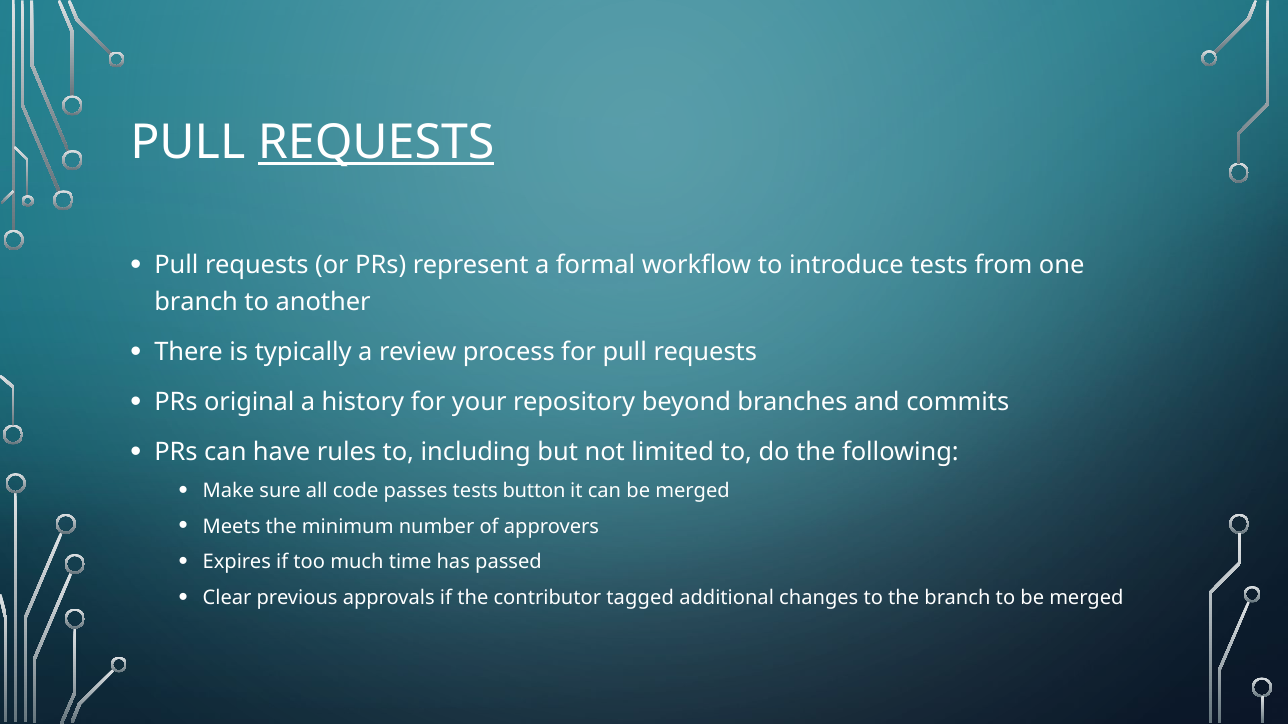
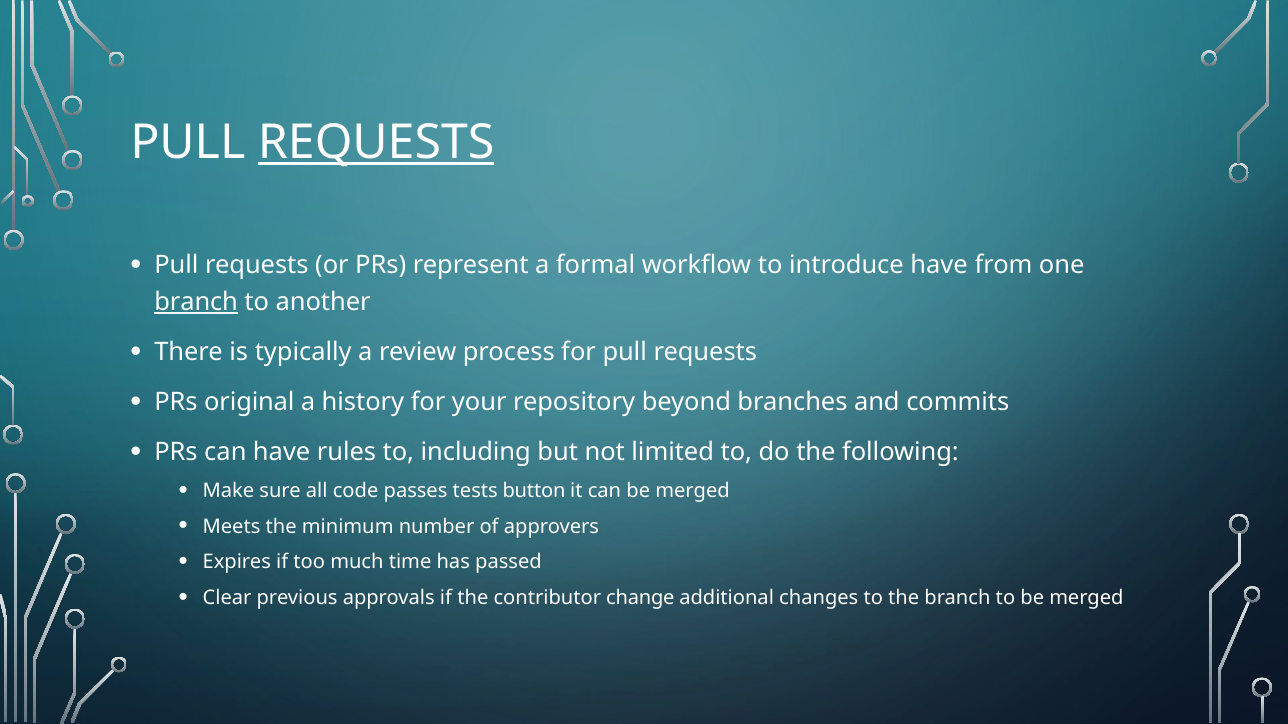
introduce tests: tests -> have (939, 266)
branch underline: none -> present (196, 302)
tagged: tagged -> change (640, 598)
